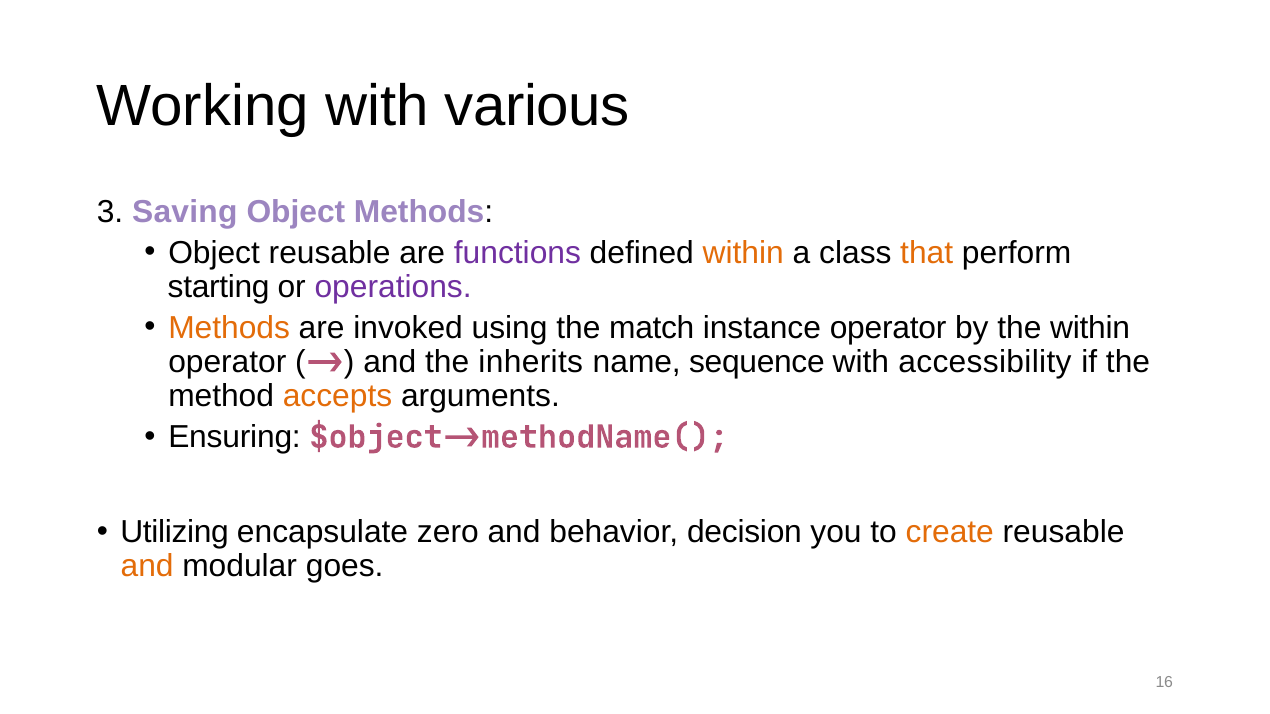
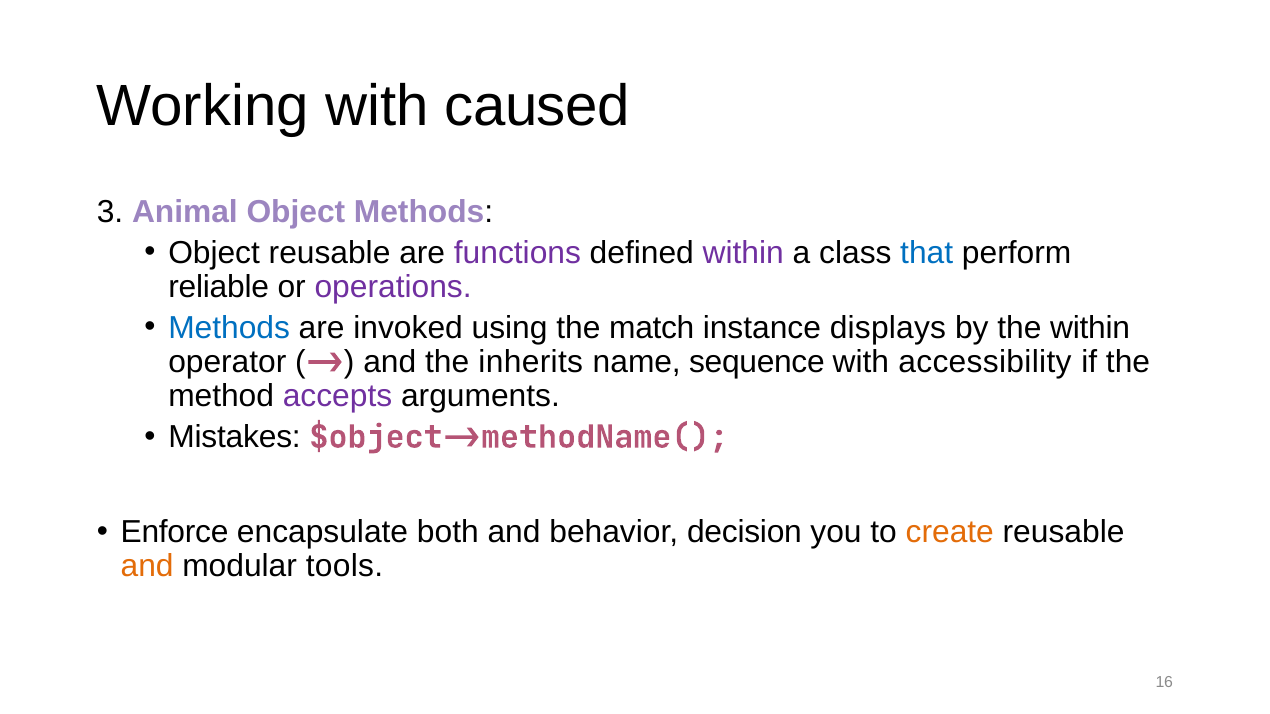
various: various -> caused (537, 107)
Saving: Saving -> Animal (185, 212)
within colour: orange -> purple (743, 253)
that colour: orange -> blue (927, 253)
starting: starting -> reliable (219, 287)
Methods colour: orange -> blue (229, 328)
instance operator: operator -> displays (888, 328)
accepts colour: orange -> purple (338, 396)
Ensuring: Ensuring -> Mistakes (235, 437)
Utilizing: Utilizing -> Enforce (175, 532)
zero: zero -> both (448, 532)
goes: goes -> tools (345, 567)
